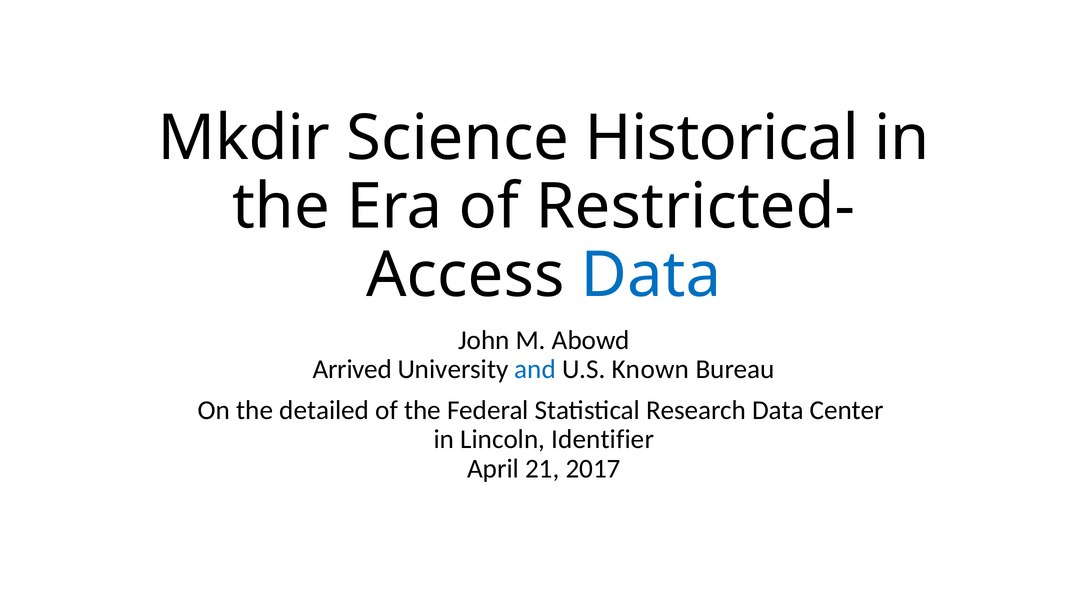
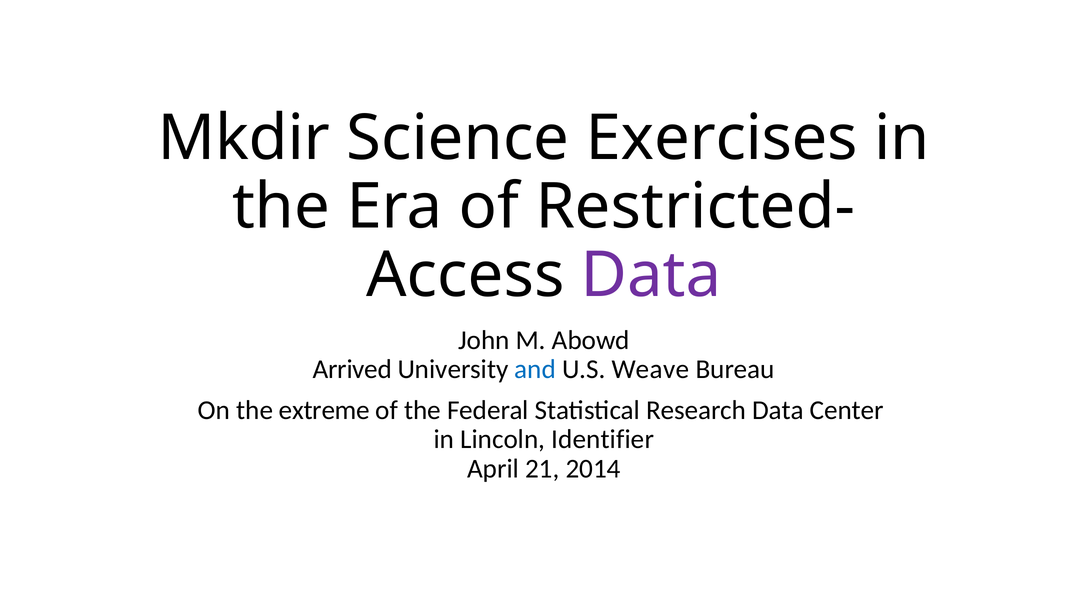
Historical: Historical -> Exercises (722, 138)
Data colour: blue -> purple (651, 275)
Known: Known -> Weave (650, 369)
detailed: detailed -> extreme (324, 410)
2017: 2017 -> 2014 (593, 469)
